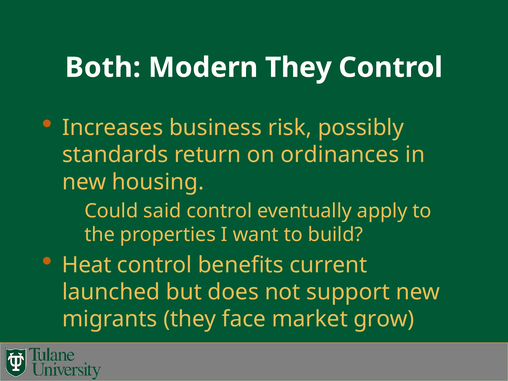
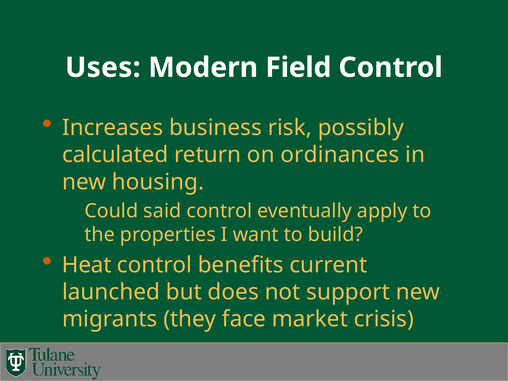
Both: Both -> Uses (103, 68)
Modern They: They -> Field (298, 68)
standards: standards -> calculated (115, 155)
grow: grow -> crisis (384, 319)
